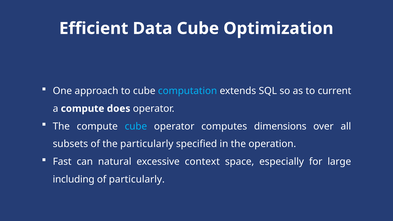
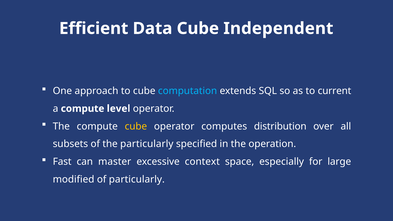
Optimization: Optimization -> Independent (278, 28)
does: does -> level (119, 109)
cube colour: light blue -> yellow (136, 126)
dimensions: dimensions -> distribution (280, 126)
natural: natural -> master (115, 162)
including: including -> modified (74, 179)
